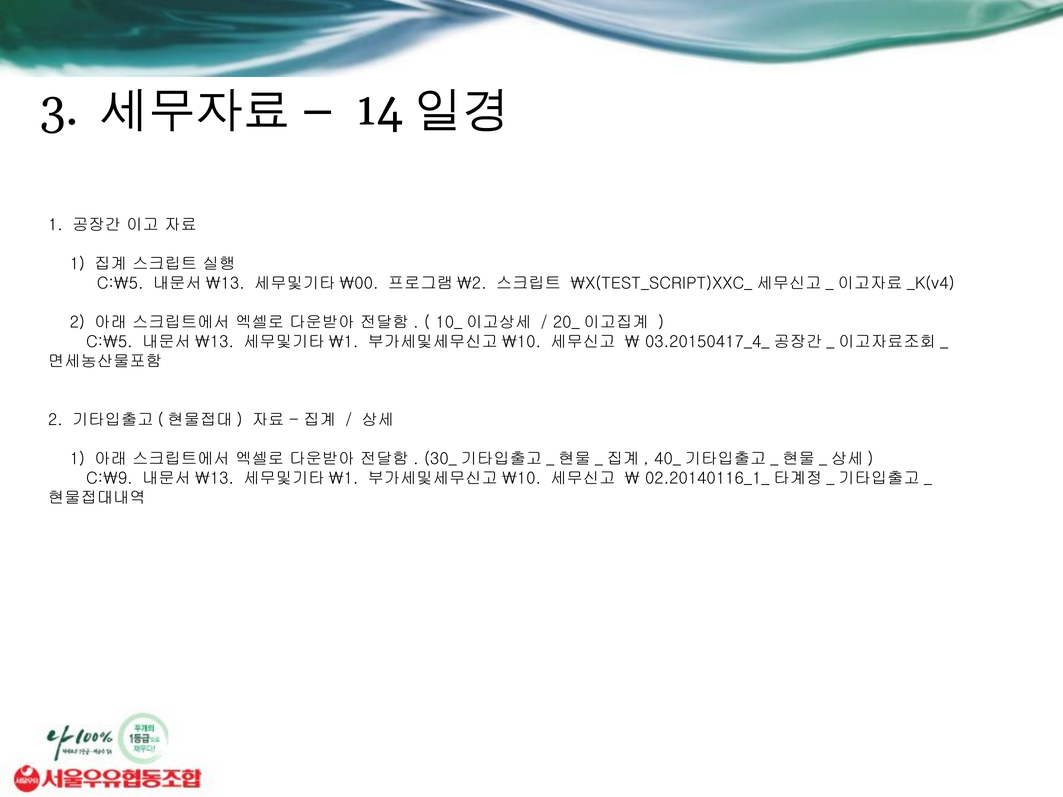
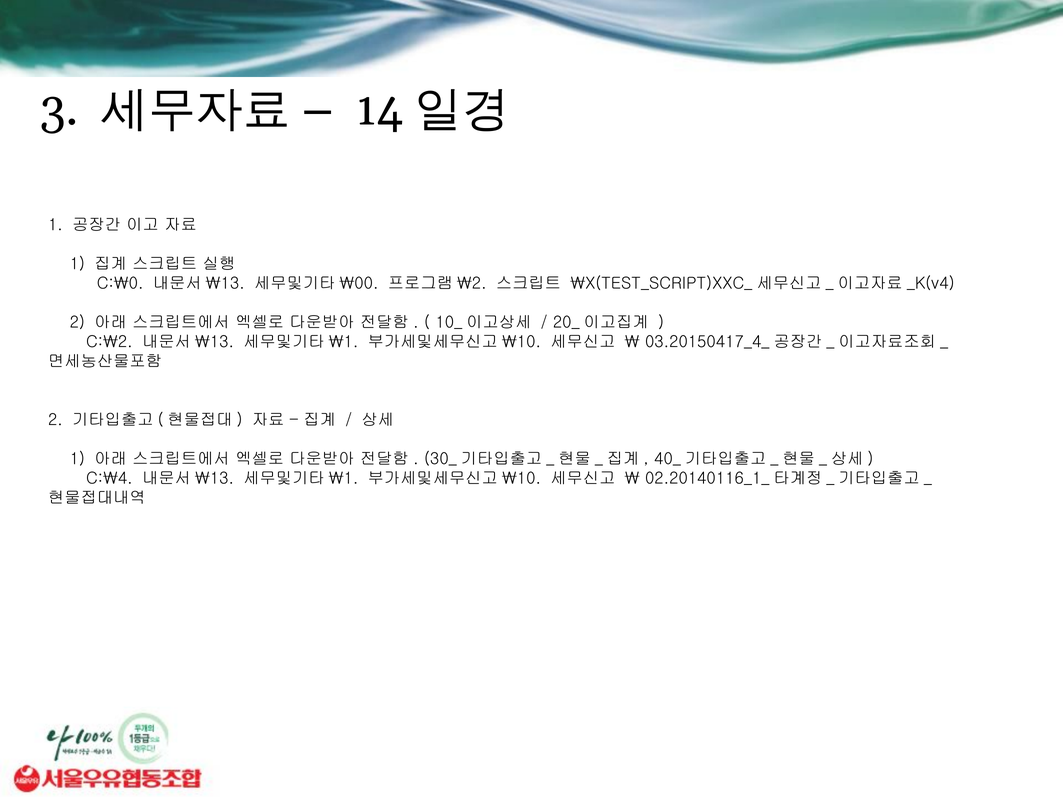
C:\5: C:\5 -> C:\0 (120, 283)
C:\5: C:\5 -> C:\2 (109, 342)
C:\9: C:\9 -> C:\4 (109, 478)
